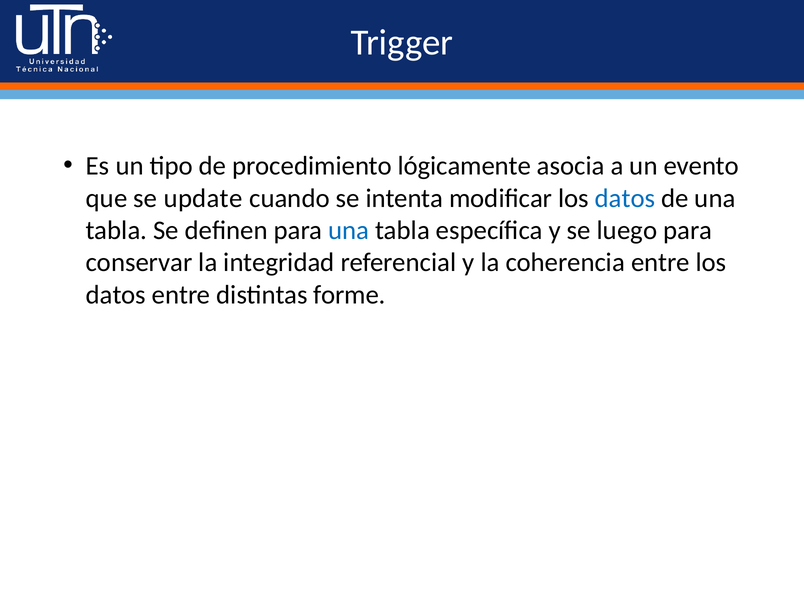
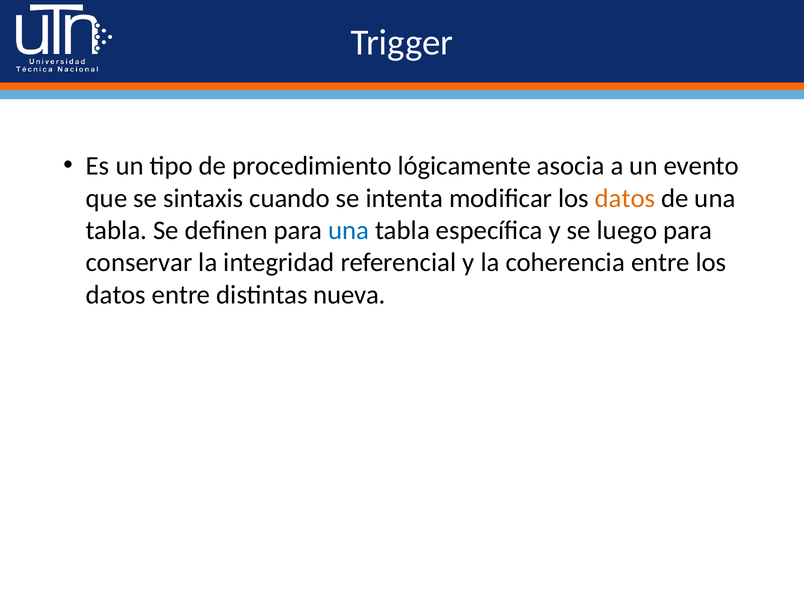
update: update -> sintaxis (203, 198)
datos colour: blue -> orange (625, 198)
forme: forme -> nueva (350, 295)
